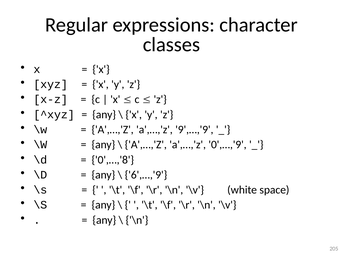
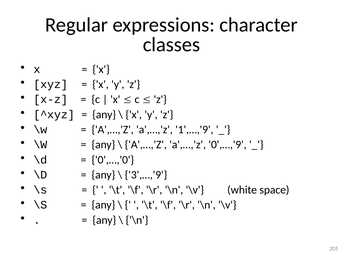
9',…,'9: 9',…,'9 -> 1',…,'9 (194, 130)
0',…,'8: 0',…,'8 -> 0',…,'0 (113, 160)
6',…,'9: 6',…,'9 -> 3',…,'9 (146, 175)
